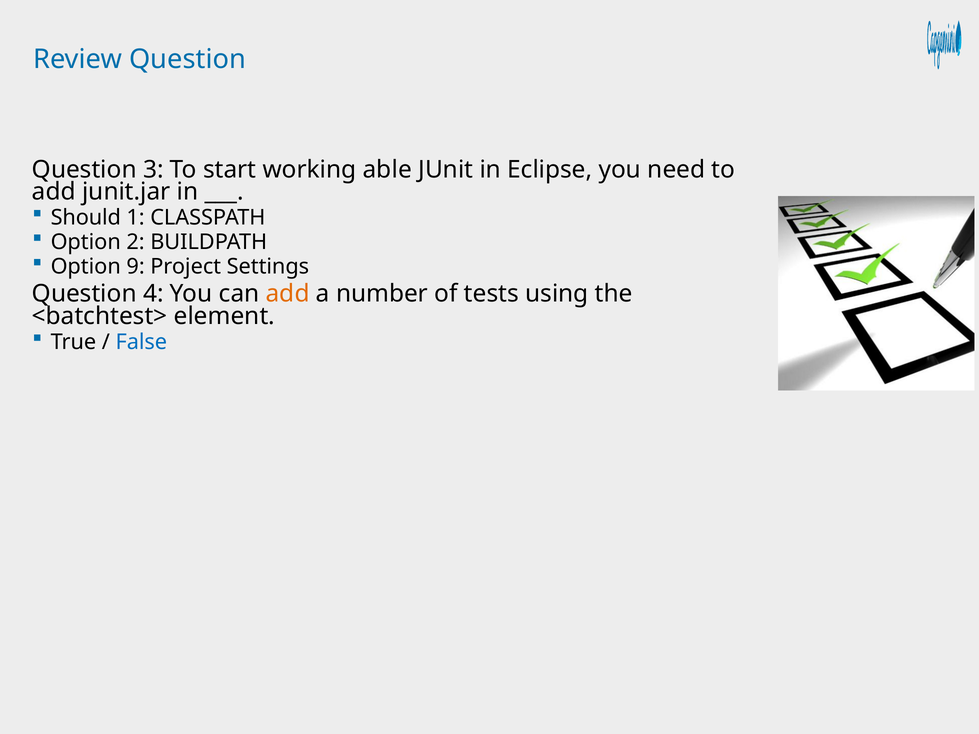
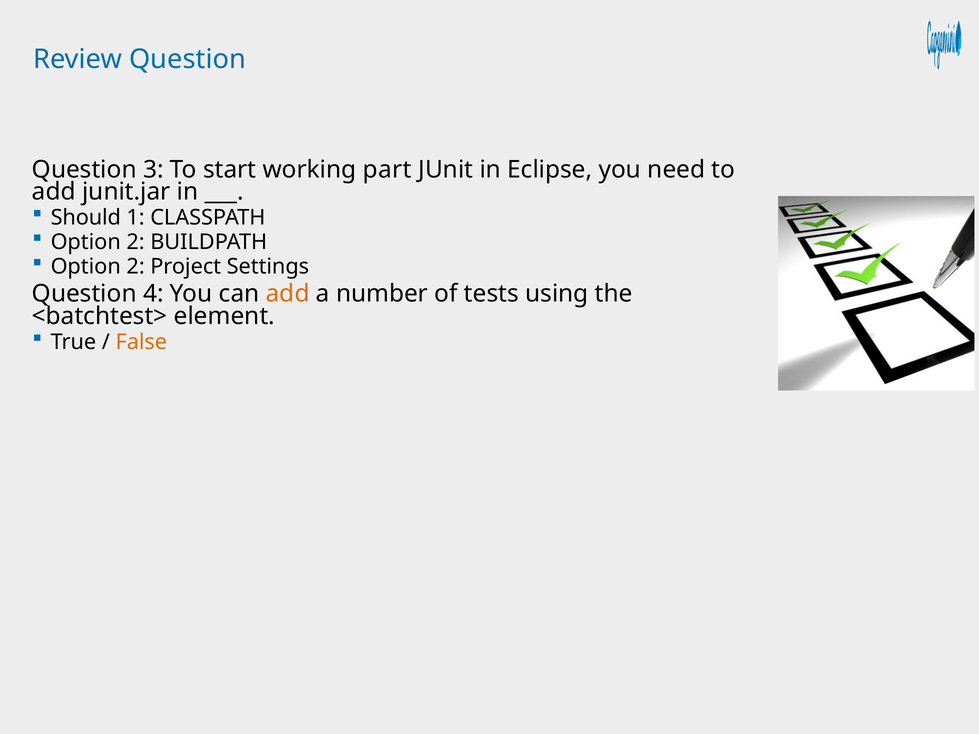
able: able -> part (387, 169)
9: 9 -> 2 (136, 267)
False colour: blue -> orange (141, 342)
